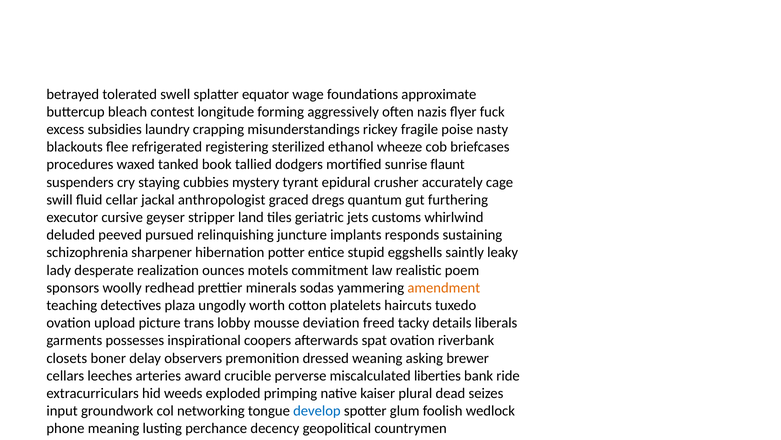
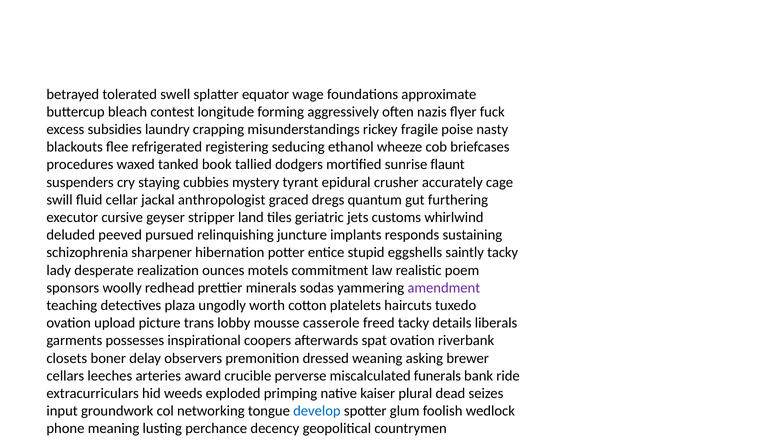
sterilized: sterilized -> seducing (298, 147)
saintly leaky: leaky -> tacky (503, 252)
amendment colour: orange -> purple (444, 287)
deviation: deviation -> casserole (331, 322)
liberties: liberties -> funerals (437, 375)
